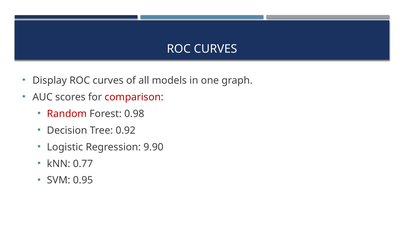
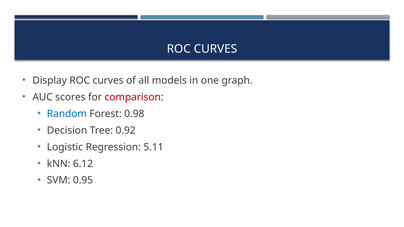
Random colour: red -> blue (67, 114)
9.90: 9.90 -> 5.11 (153, 147)
0.77: 0.77 -> 6.12 (83, 164)
